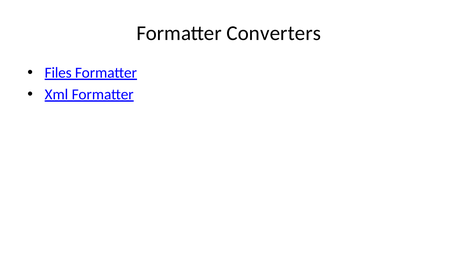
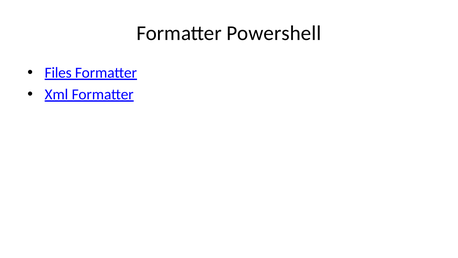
Converters: Converters -> Powershell (274, 33)
